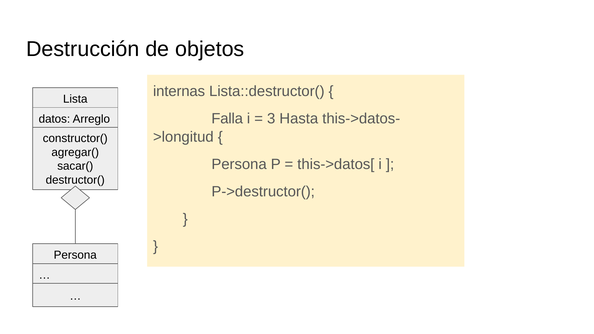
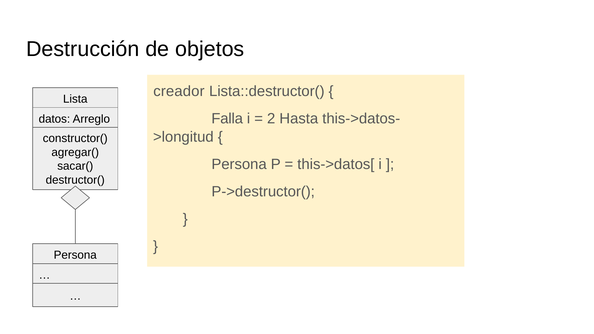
internas: internas -> creador (179, 91)
3: 3 -> 2 (271, 119)
